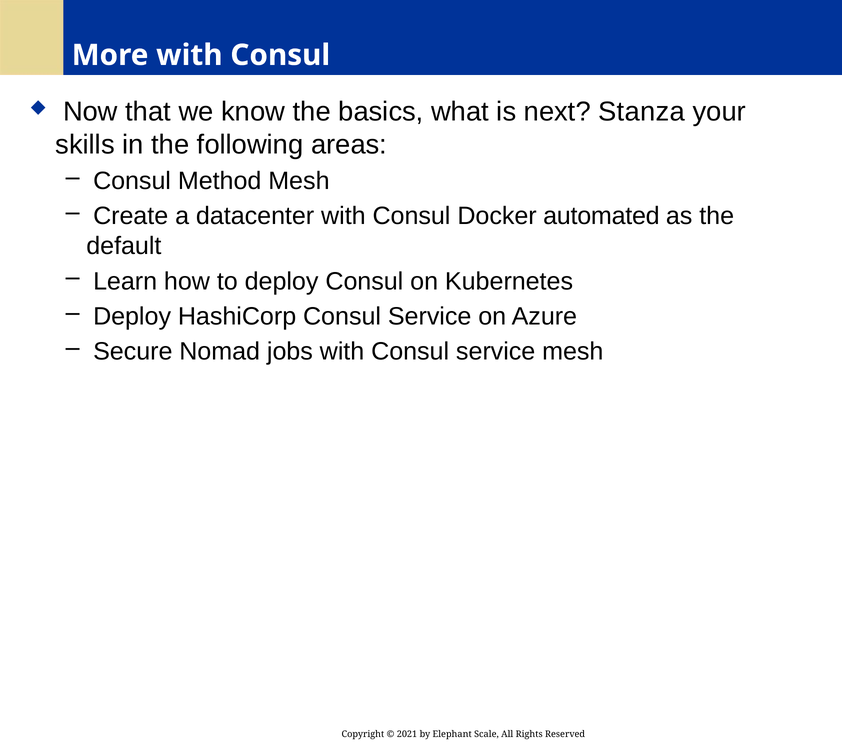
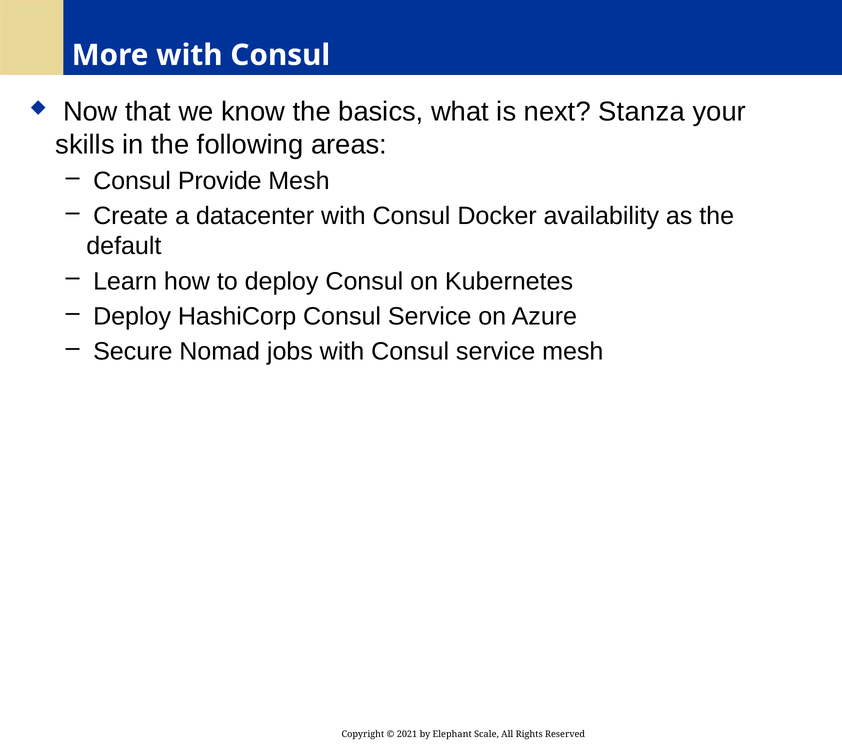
Method: Method -> Provide (220, 181)
automated: automated -> availability (601, 216)
